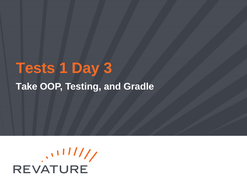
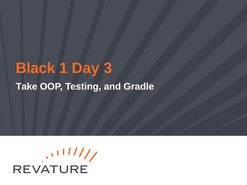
Tests: Tests -> Black (36, 68)
